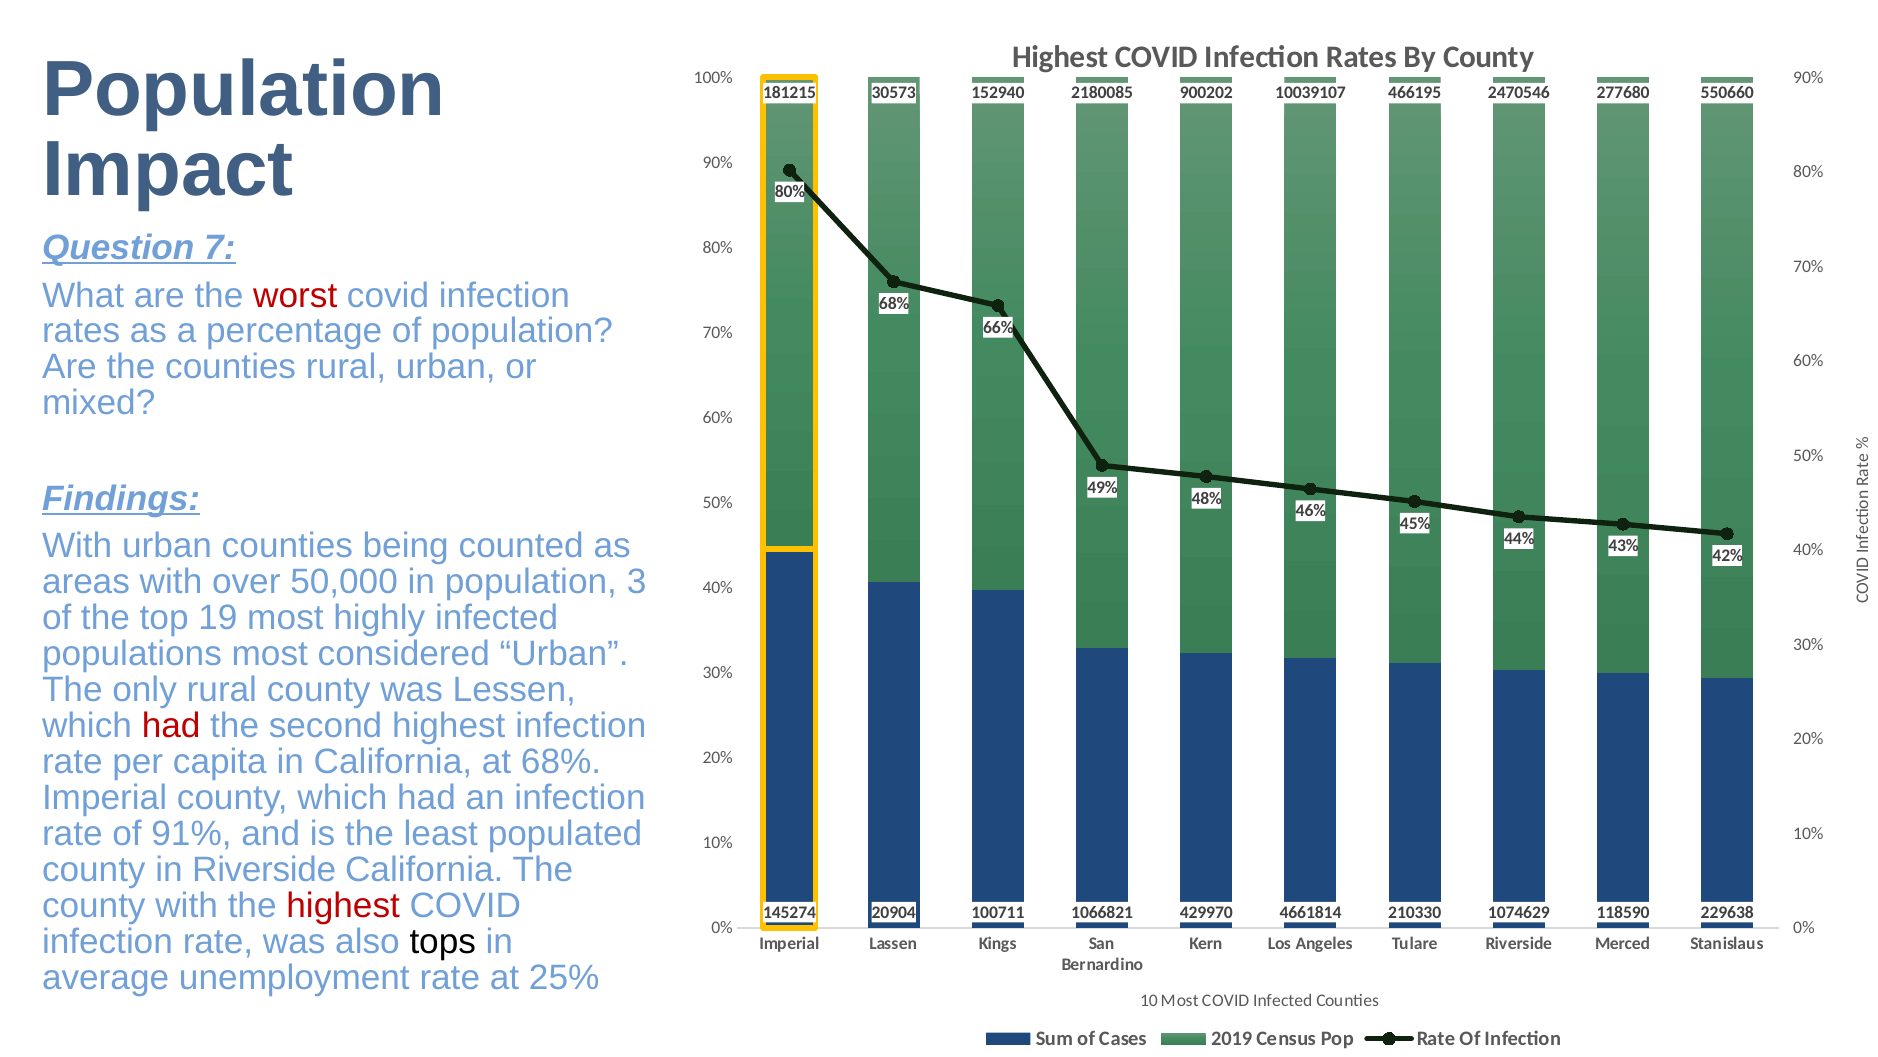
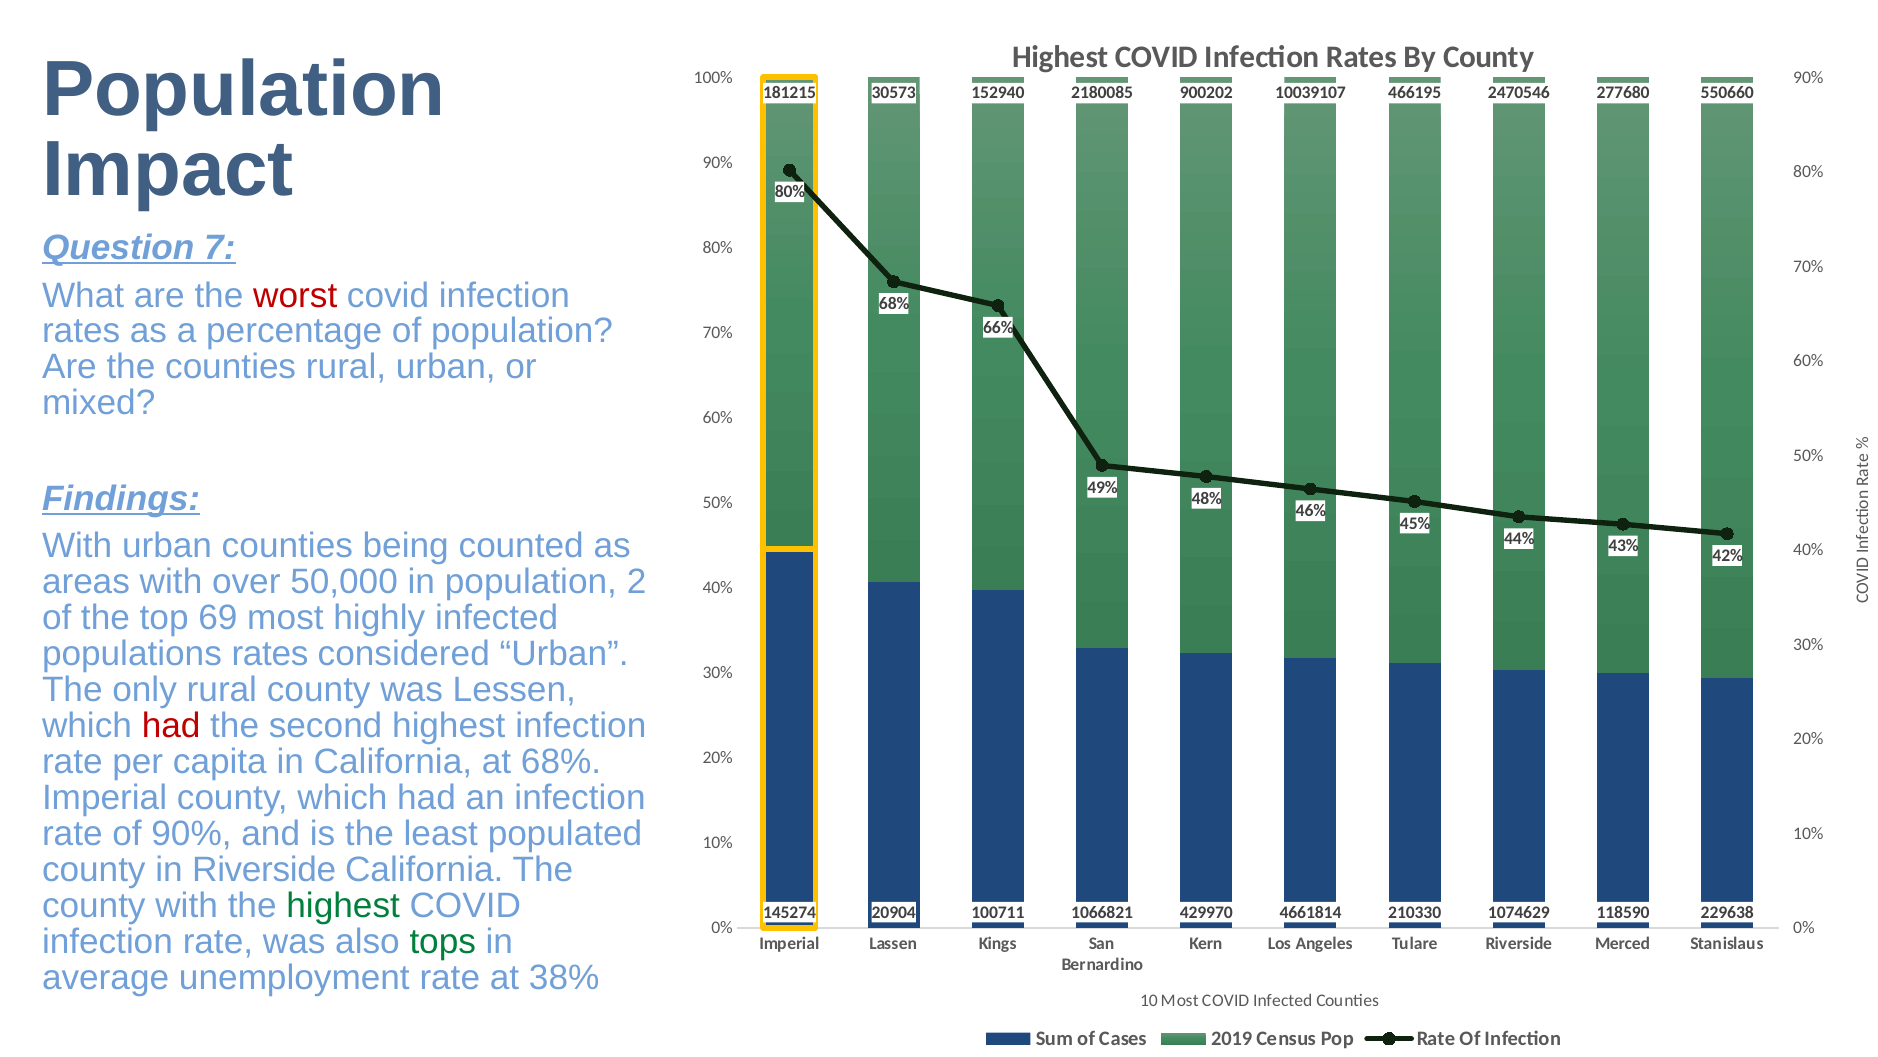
3: 3 -> 2 (637, 582)
19: 19 -> 69 (218, 618)
populations most: most -> rates (270, 654)
of 91%: 91% -> 90% (191, 834)
highest colour: red -> green (343, 906)
tops colour: black -> green (443, 942)
25%: 25% -> 38% (564, 977)
